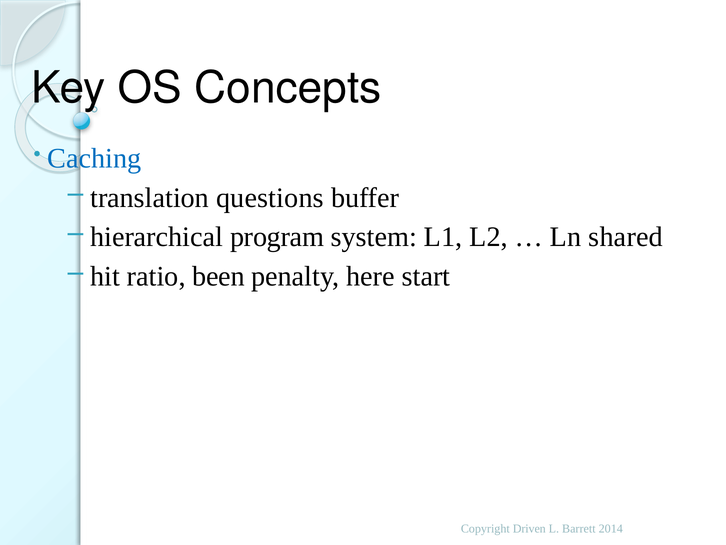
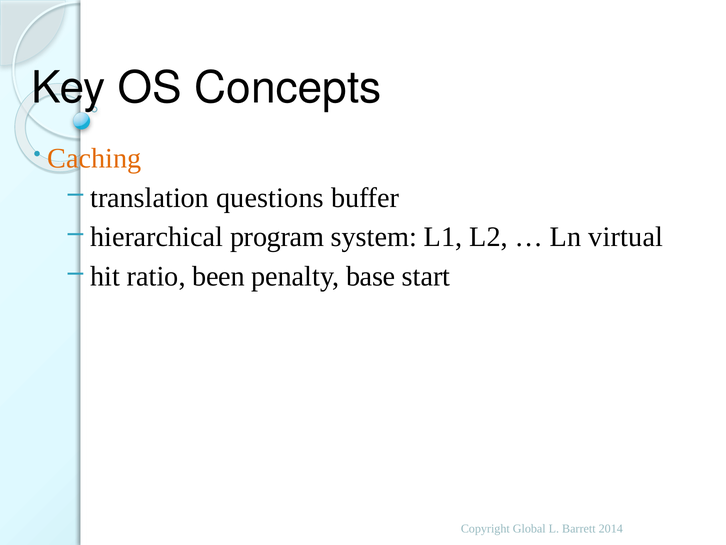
Caching colour: blue -> orange (94, 158)
shared: shared -> virtual (626, 237)
here: here -> base (371, 276)
Driven: Driven -> Global (529, 528)
